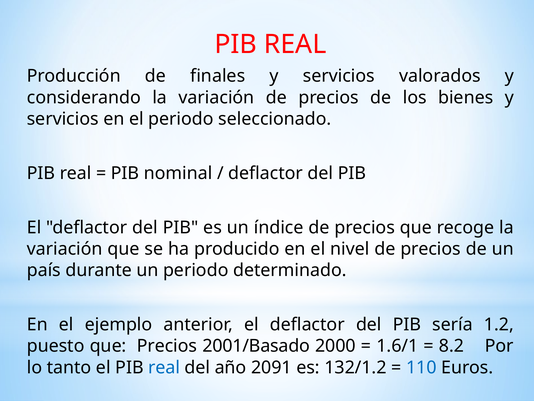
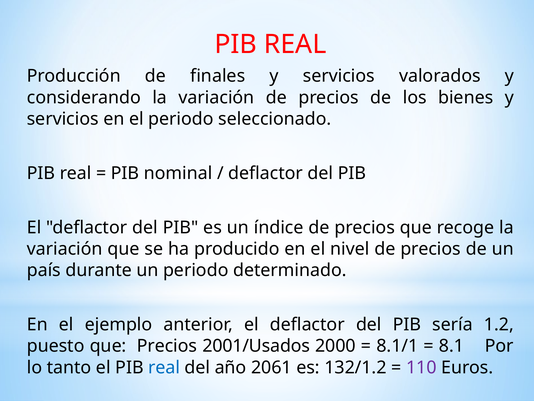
2001/Basado: 2001/Basado -> 2001/Usados (256, 346)
1.6/1: 1.6/1 -> 8.1/1 (397, 346)
8.2: 8.2 -> 8.1 (451, 346)
2091: 2091 -> 2061 (271, 367)
110 colour: blue -> purple (421, 367)
